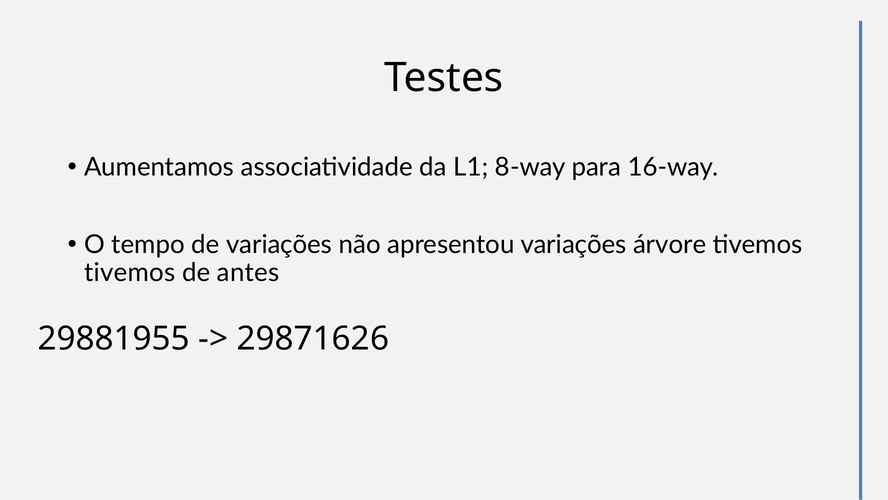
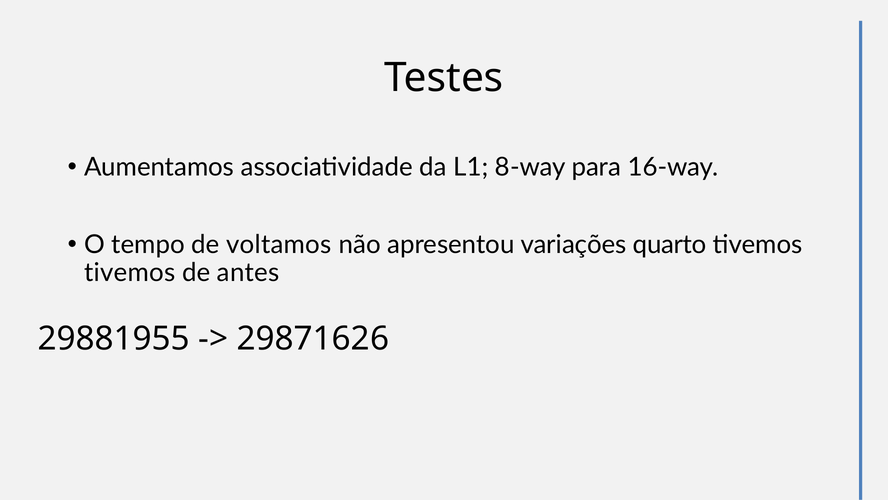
de variações: variações -> voltamos (279, 244)
árvore: árvore -> quarto (670, 244)
